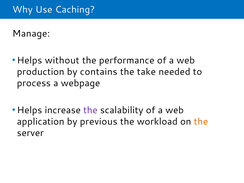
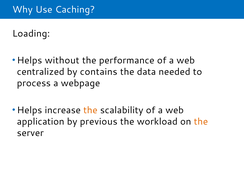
Manage: Manage -> Loading (31, 34)
production: production -> centralized (41, 72)
take: take -> data (146, 72)
the colour: purple -> orange (90, 110)
